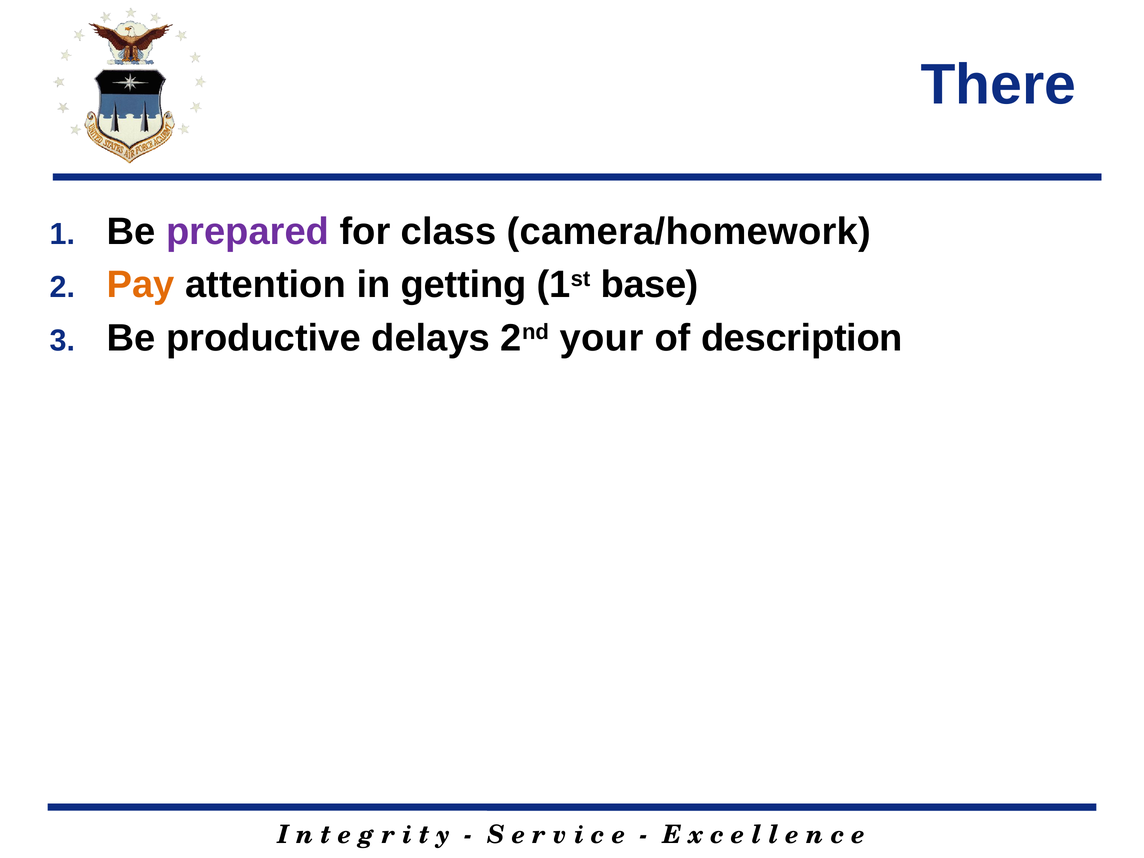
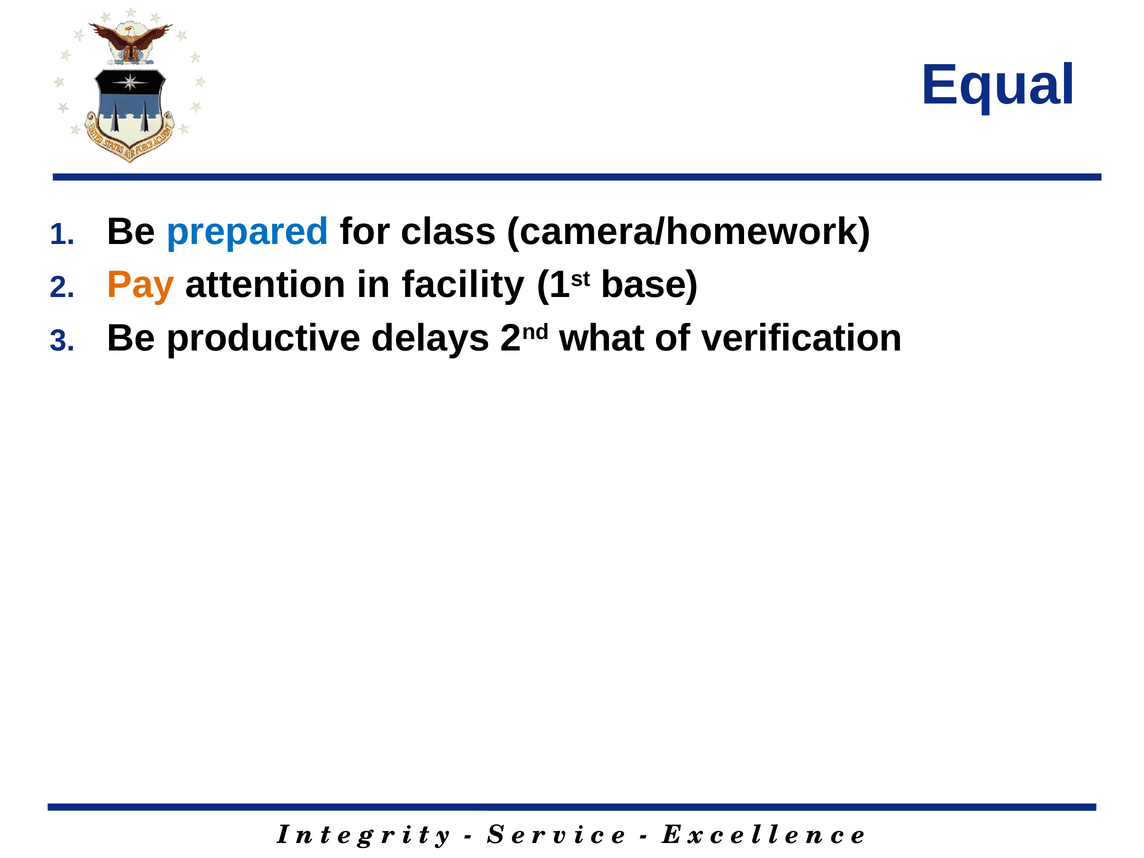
There: There -> Equal (998, 85)
prepared colour: purple -> blue (248, 231)
getting: getting -> facility (463, 285)
your: your -> what (602, 338)
description: description -> verification (802, 338)
